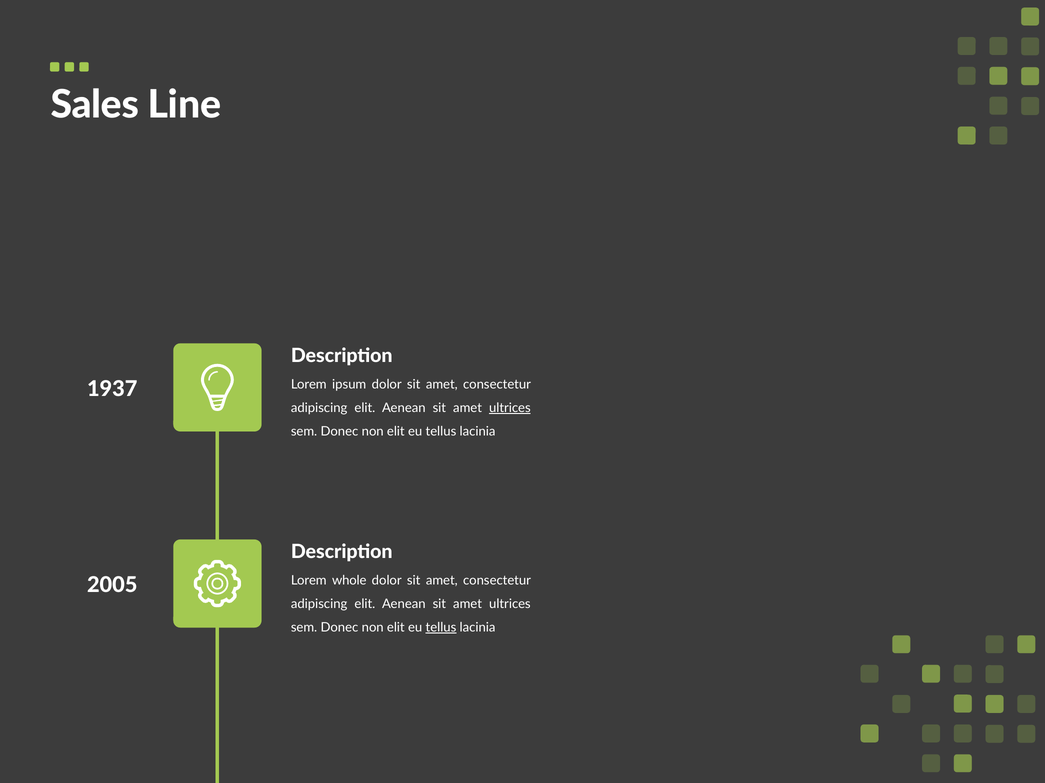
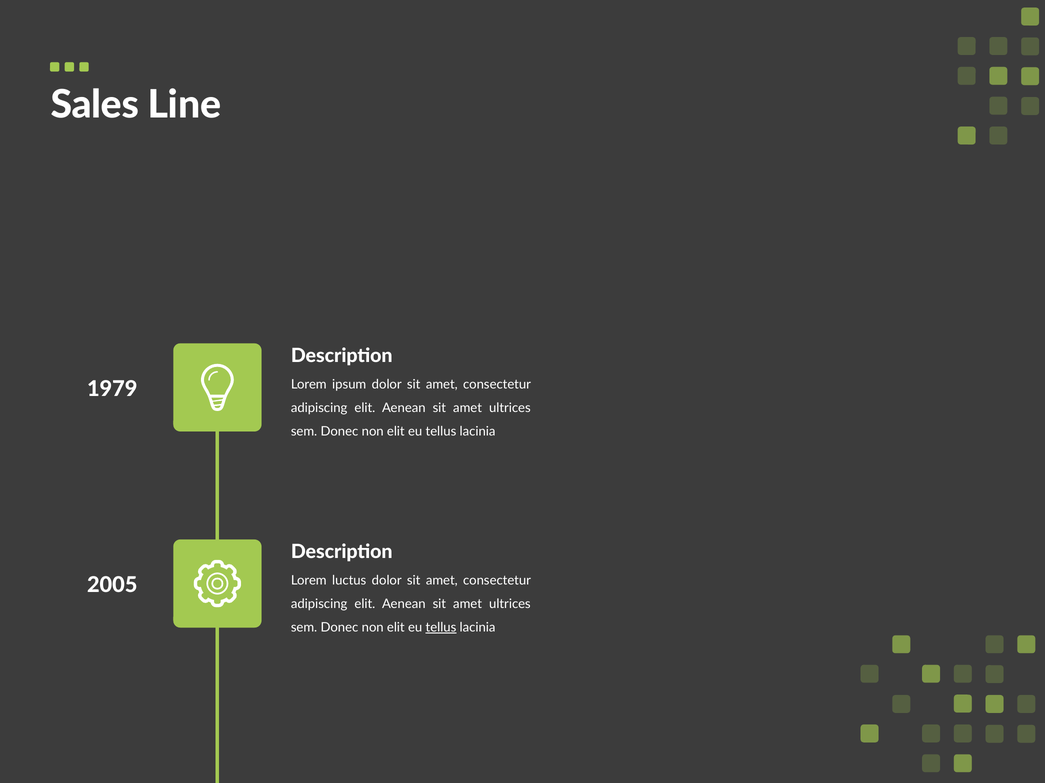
1937: 1937 -> 1979 (112, 389)
ultrices underline: present -> none (510, 408)
whole: whole -> luctus (349, 581)
